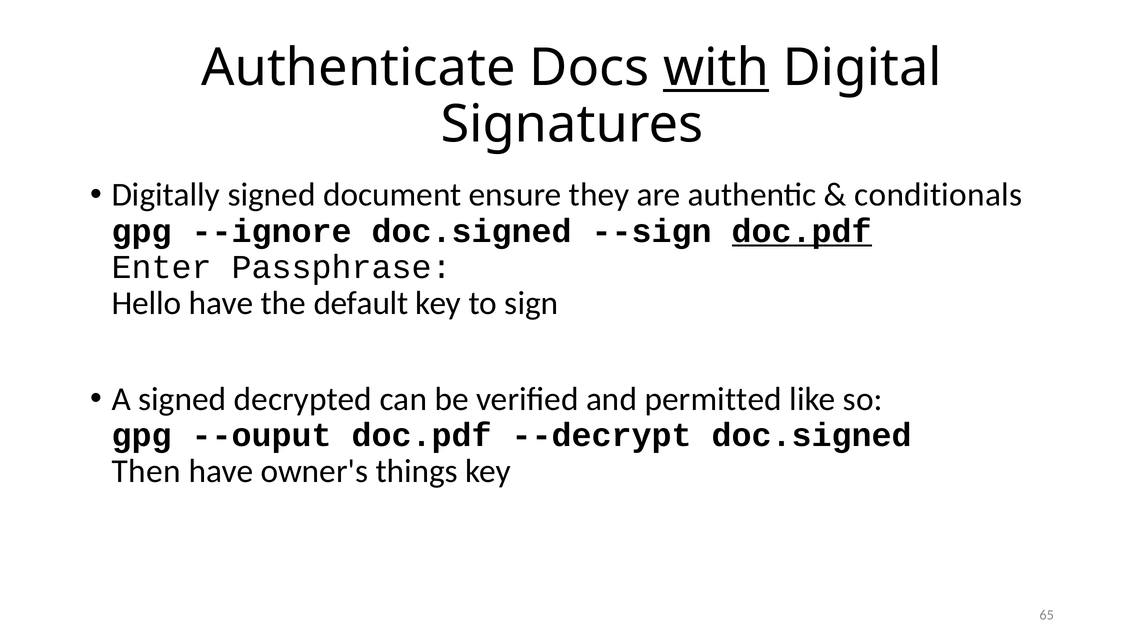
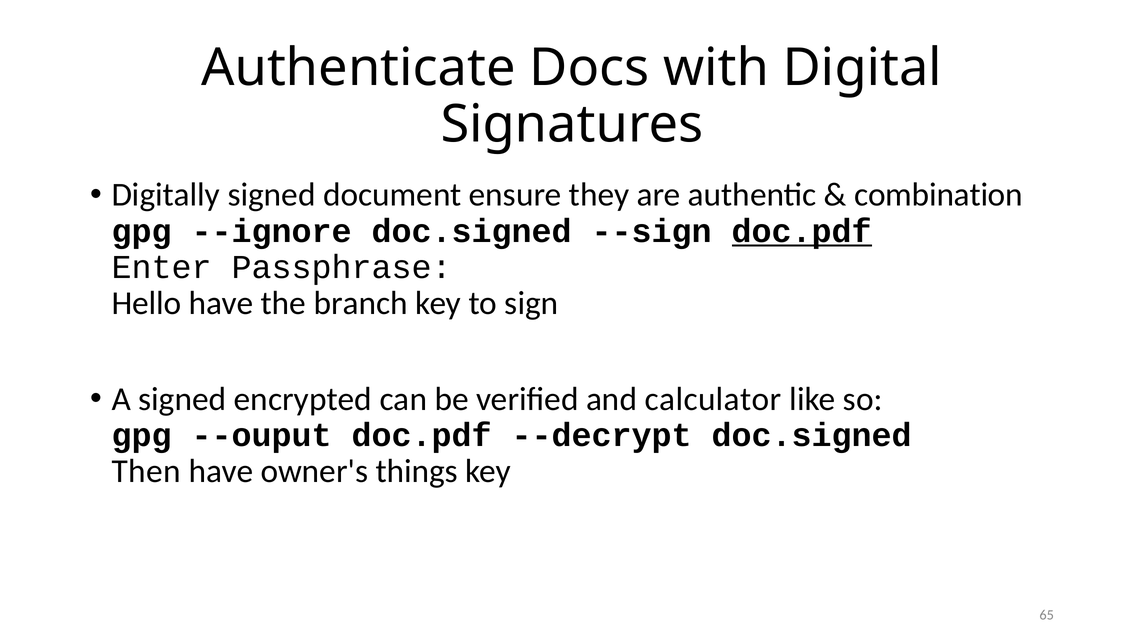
with underline: present -> none (716, 68)
conditionals: conditionals -> combination (939, 195)
default: default -> branch (361, 303)
decrypted: decrypted -> encrypted (303, 399)
permitted: permitted -> calculator (713, 399)
